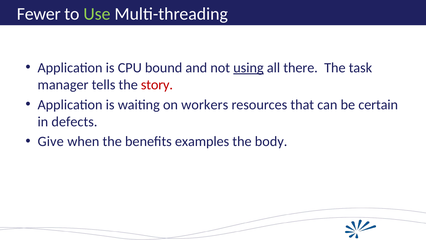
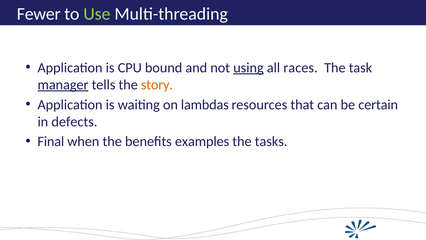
there: there -> races (301, 68)
manager underline: none -> present (63, 85)
story colour: red -> orange (157, 85)
workers: workers -> lambdas (205, 104)
Give: Give -> Final (51, 141)
body: body -> tasks (271, 141)
